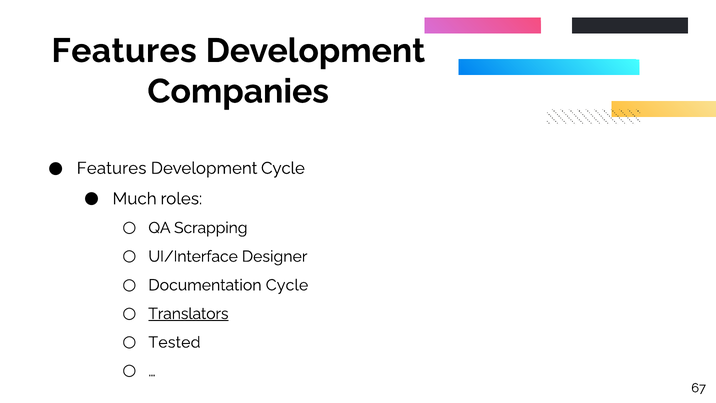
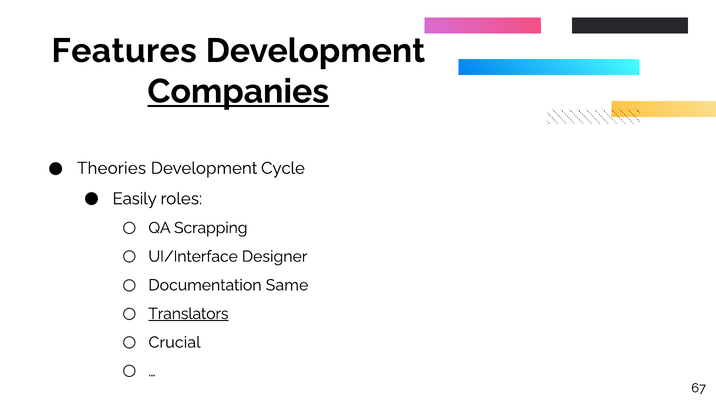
Companies underline: none -> present (238, 91)
Features: Features -> Theories (112, 168)
Much: Much -> Easily (135, 199)
Documentation Cycle: Cycle -> Same (287, 285)
Tested: Tested -> Crucial (174, 342)
